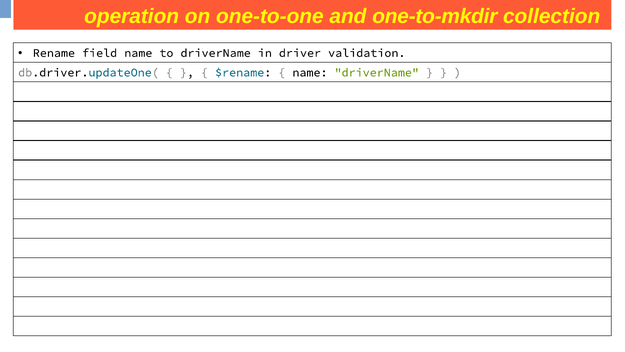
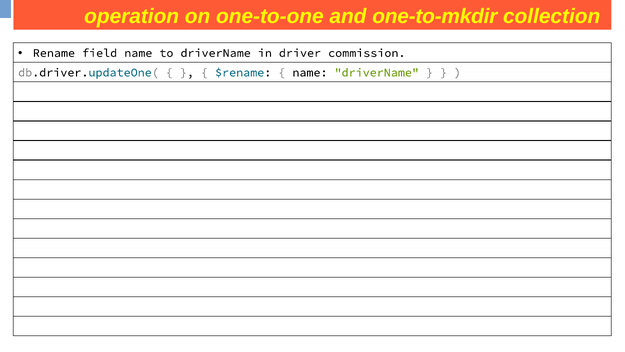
validation: validation -> commission (367, 53)
